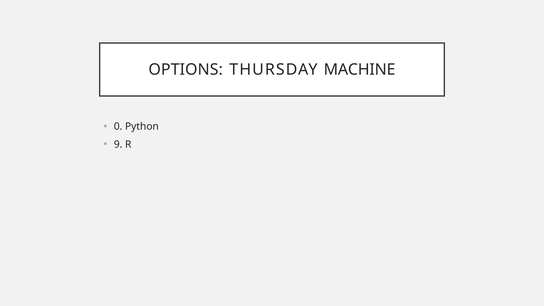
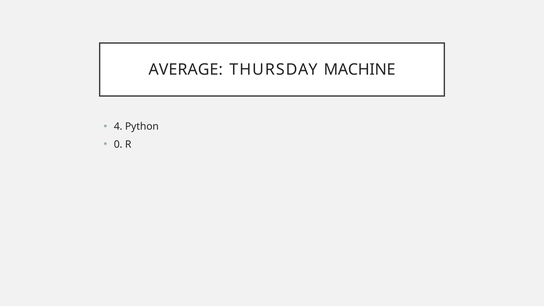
OPTIONS: OPTIONS -> AVERAGE (186, 69)
0: 0 -> 4 (118, 127)
9: 9 -> 0 (118, 144)
